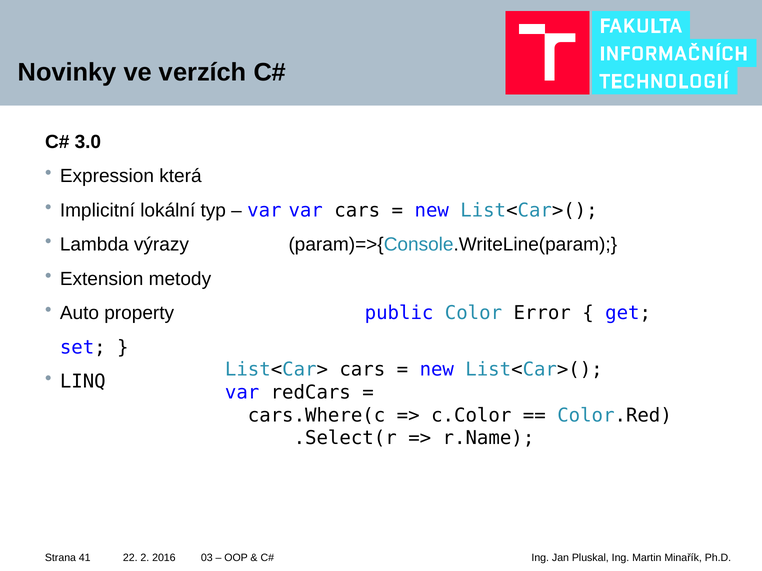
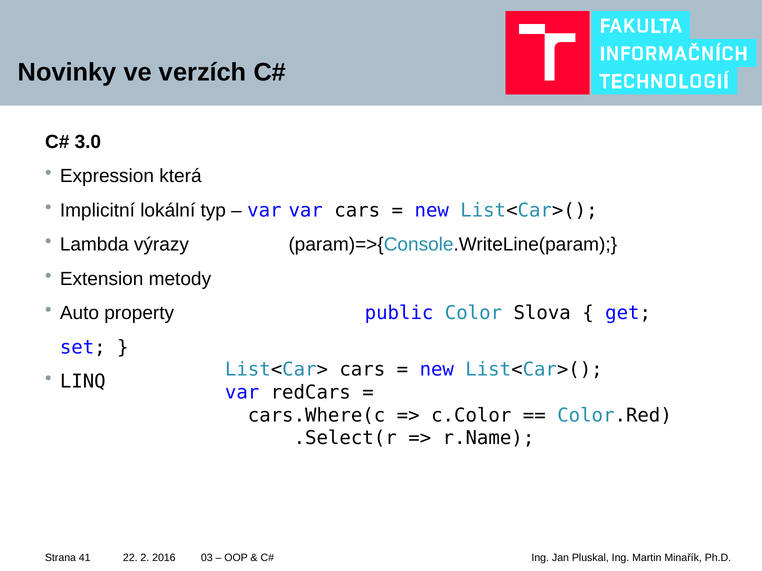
Error: Error -> Slova (542, 313)
